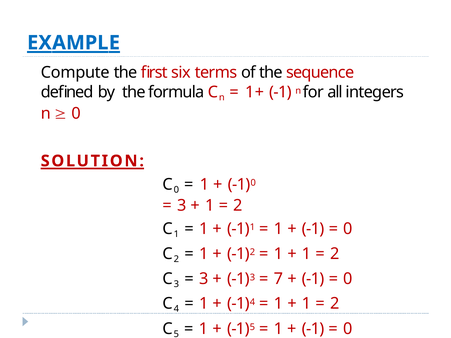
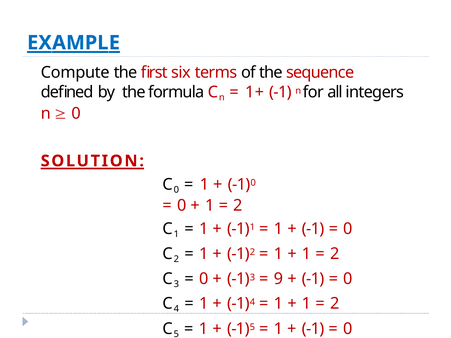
3: 3 -> 0 (182, 206)
3: 3 -> 0 (204, 279)
7: 7 -> 9 (279, 279)
